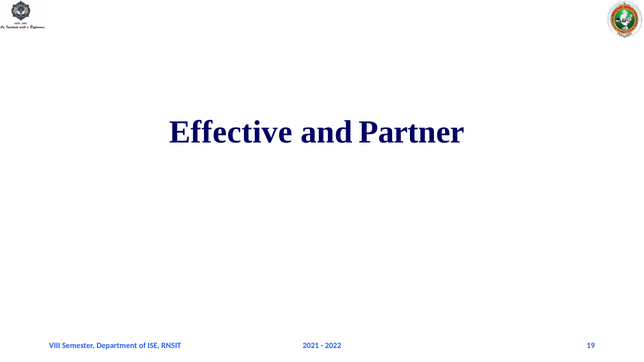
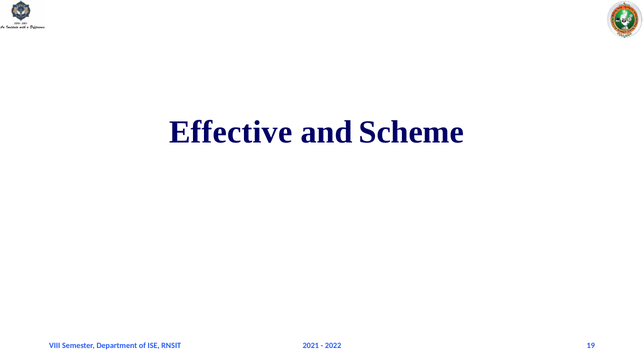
Partner: Partner -> Scheme (411, 132)
